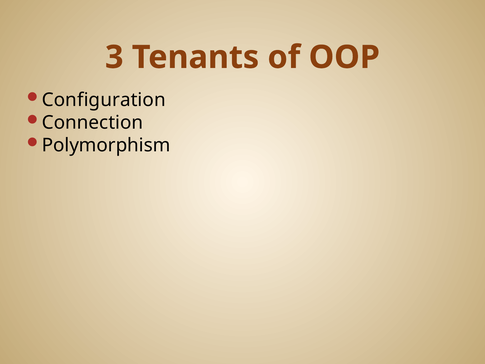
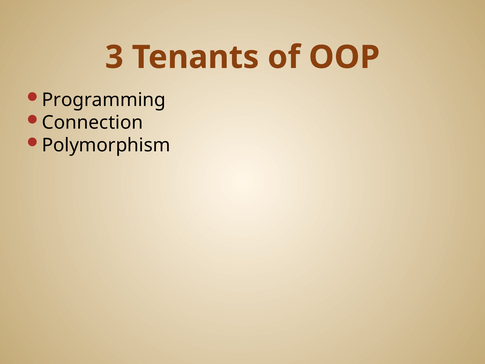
Configuration: Configuration -> Programming (104, 100)
